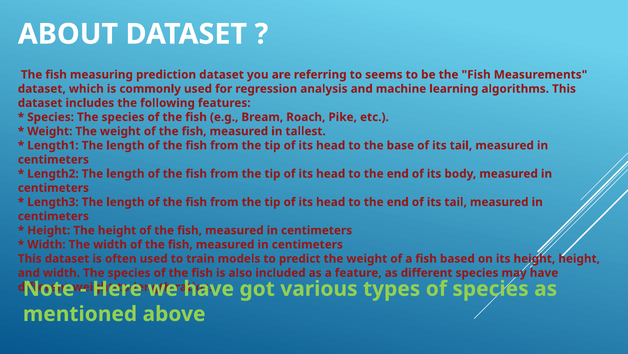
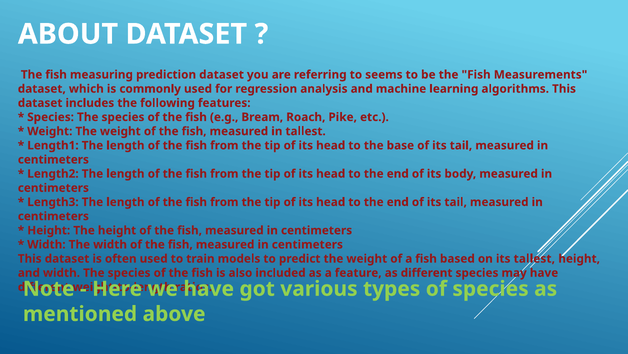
its height: height -> tallest (534, 258)
